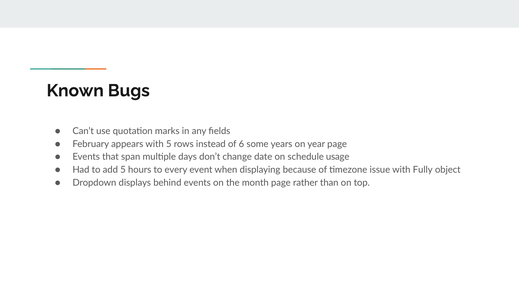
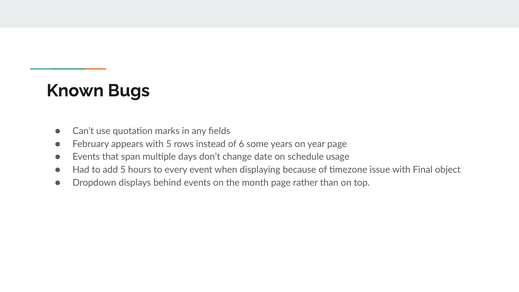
Fully: Fully -> Final (423, 170)
